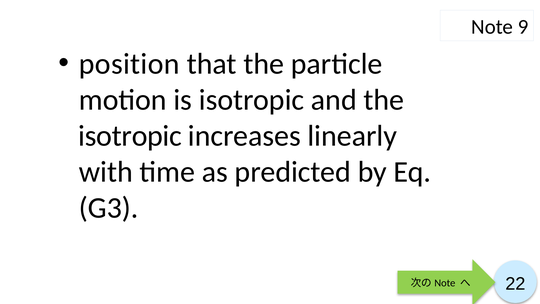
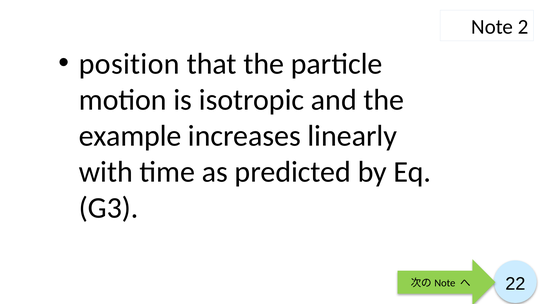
9: 9 -> 2 (523, 27)
isotropic: isotropic -> example (130, 136)
